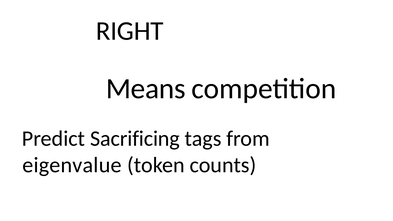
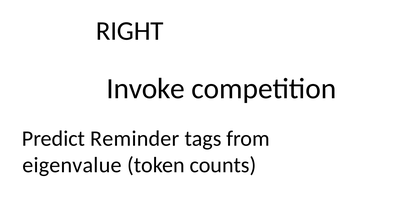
Means: Means -> Invoke (146, 89)
Sacrificing: Sacrificing -> Reminder (135, 139)
